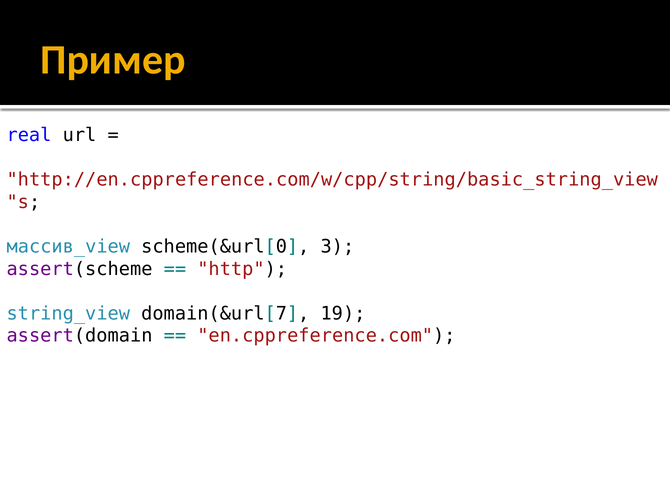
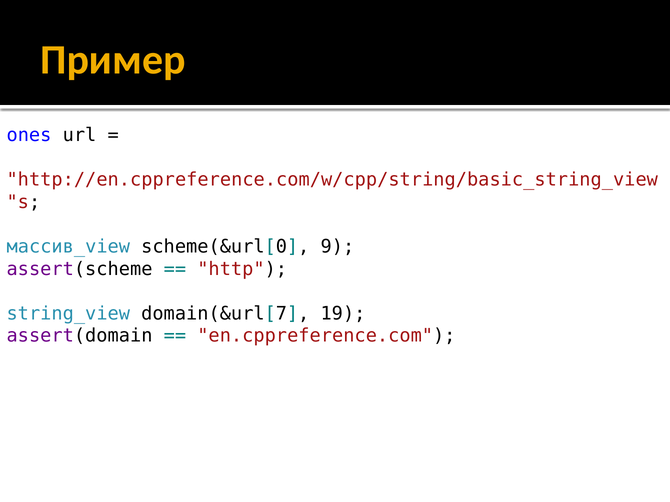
real: real -> ones (29, 135)
3: 3 -> 9 (337, 247)
